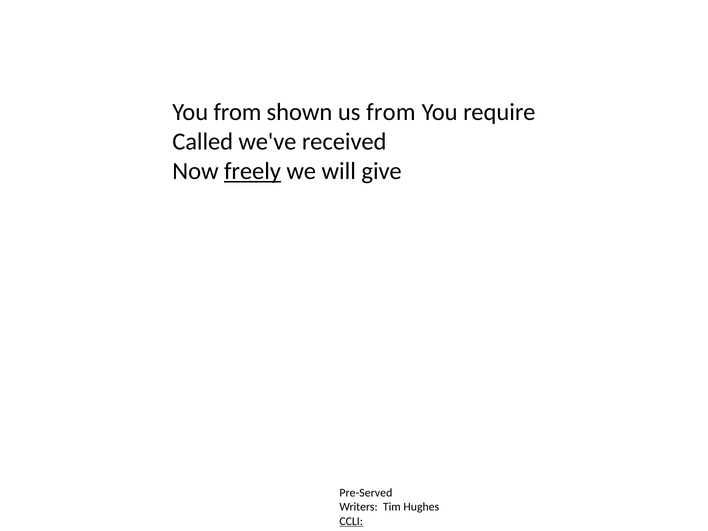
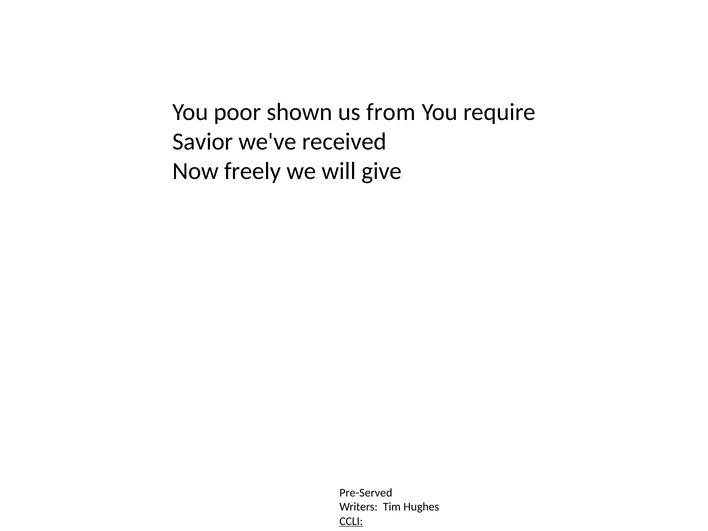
You from: from -> poor (237, 112)
Called: Called -> Savior (203, 141)
freely underline: present -> none (252, 171)
